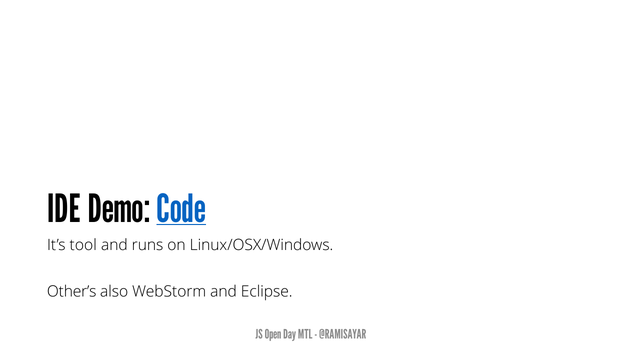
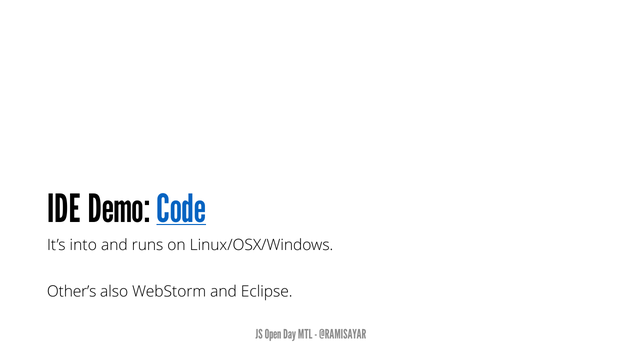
tool: tool -> into (83, 245)
